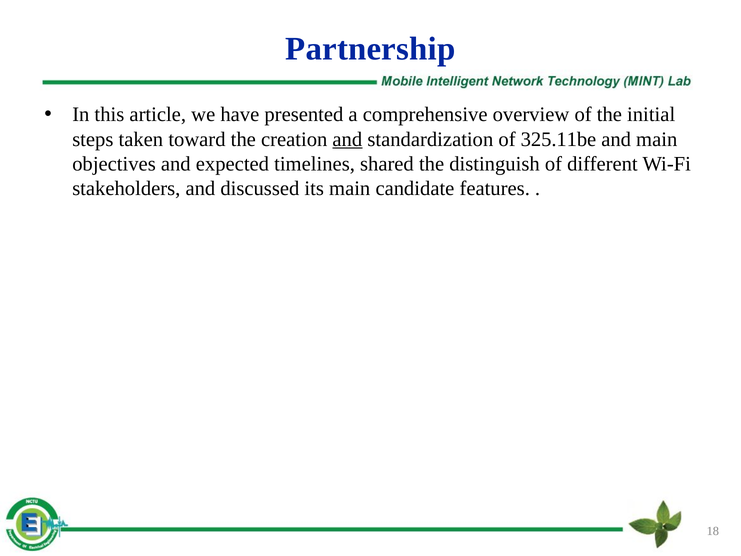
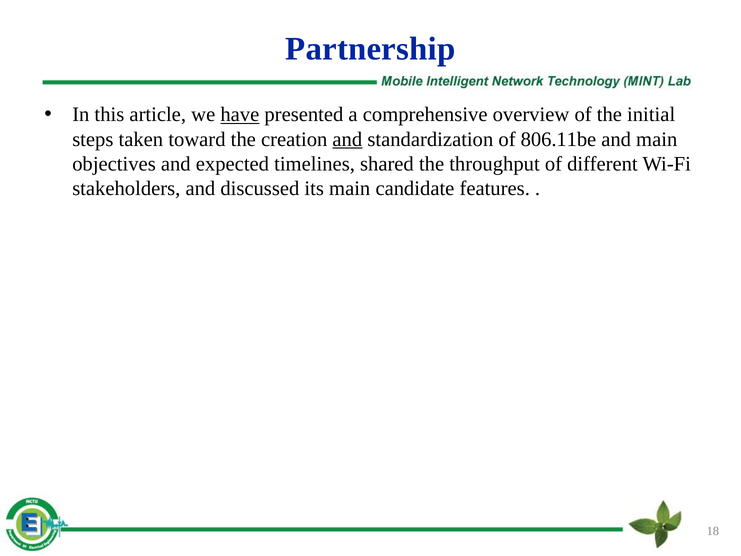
have underline: none -> present (240, 114)
325.11be: 325.11be -> 806.11be (558, 139)
distinguish: distinguish -> throughput (494, 164)
